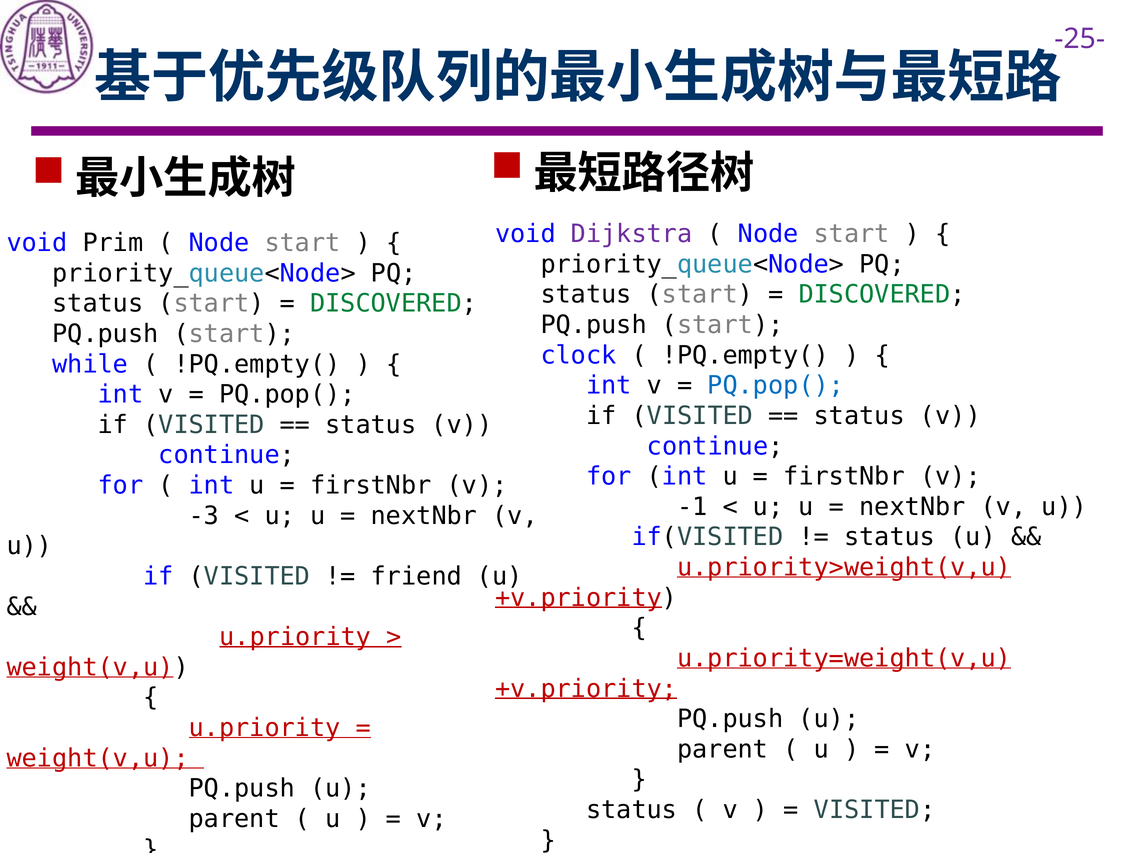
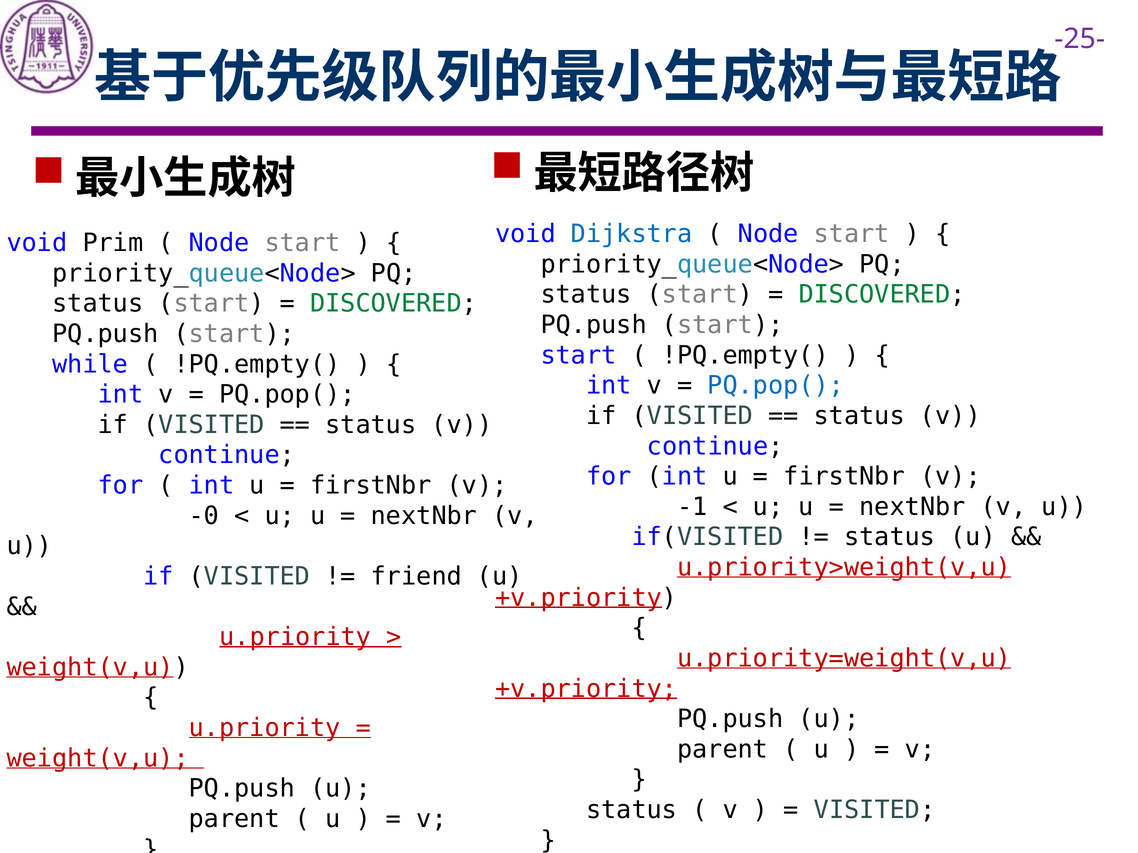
Dijkstra colour: purple -> blue (632, 234)
clock: clock -> start (579, 355)
-3: -3 -> -0 (204, 516)
